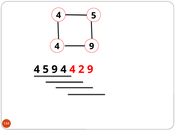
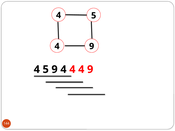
2: 2 -> 4 (81, 70)
